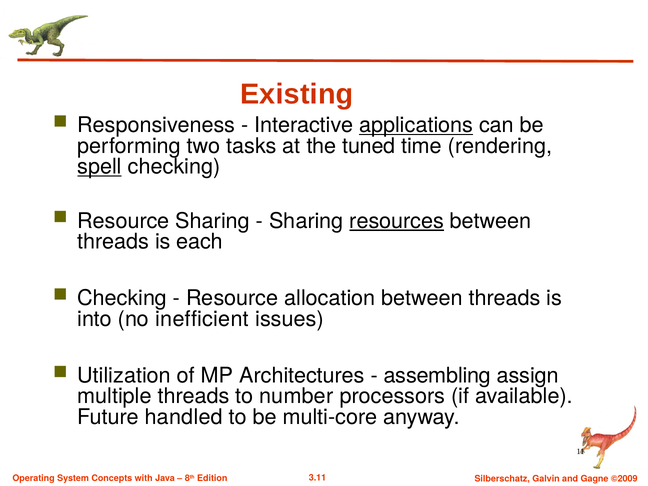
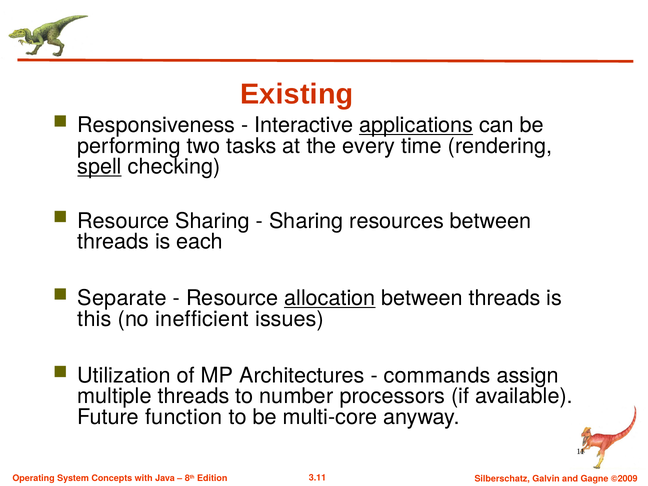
tuned: tuned -> every (369, 146)
resources underline: present -> none (397, 221)
Checking: Checking -> Separate (122, 298)
allocation underline: none -> present (330, 298)
into: into -> this (94, 319)
assembling: assembling -> commands (437, 376)
handled: handled -> function (184, 417)
